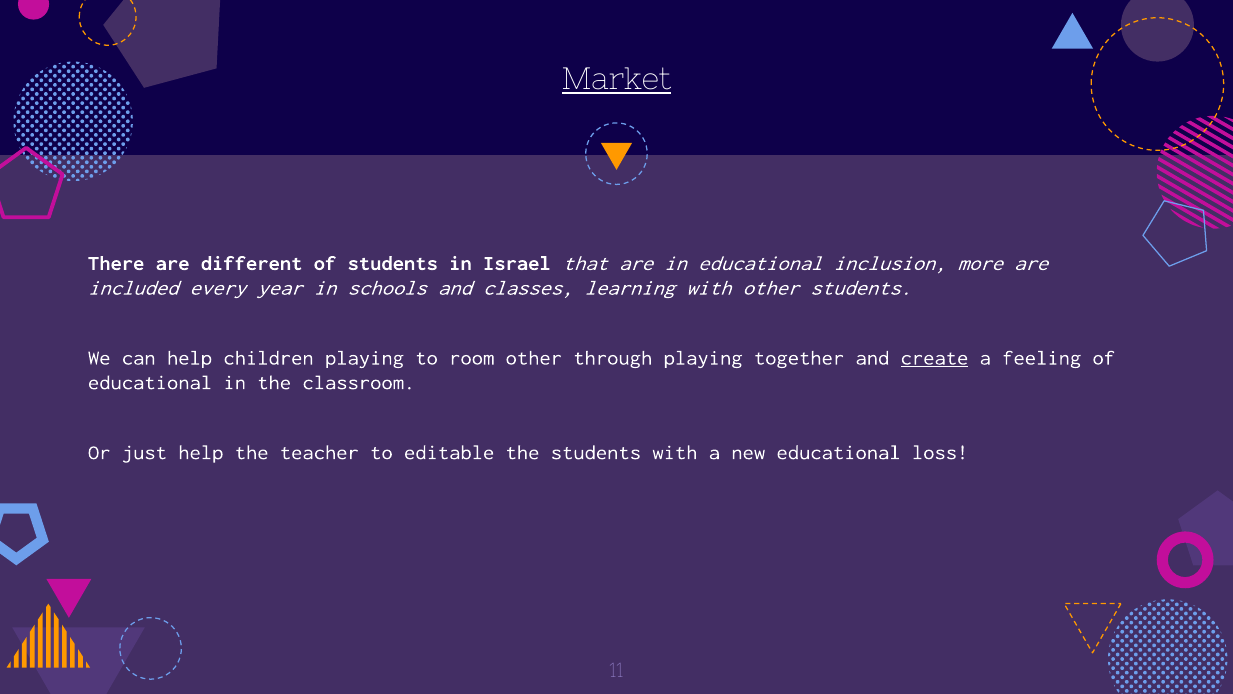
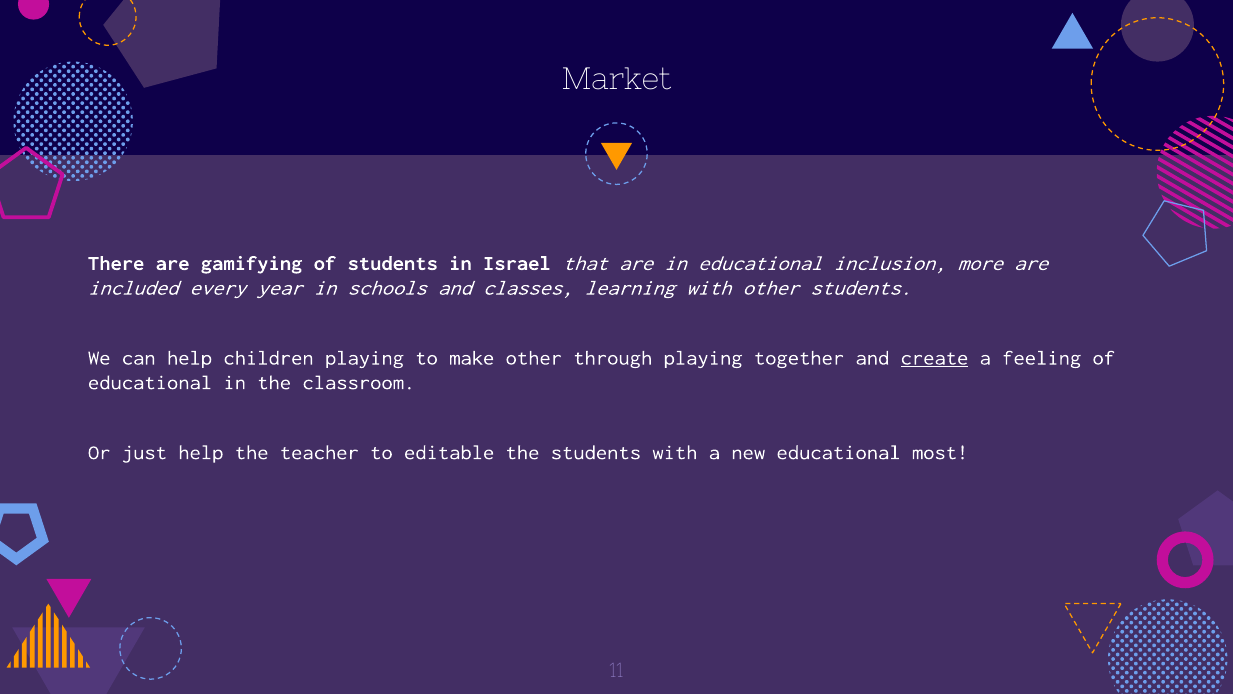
Market underline: present -> none (616, 79)
different: different -> gamifying (252, 263)
room: room -> make (472, 358)
loss: loss -> most (940, 452)
